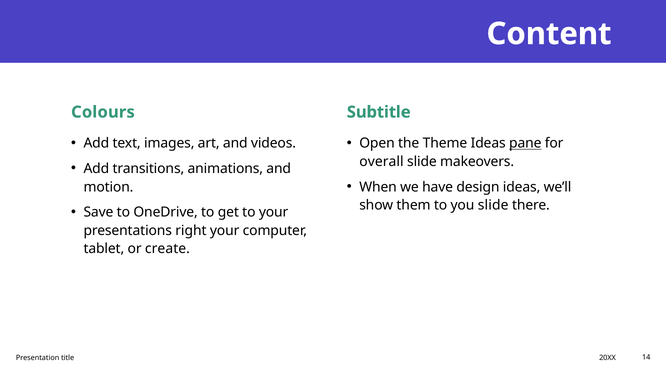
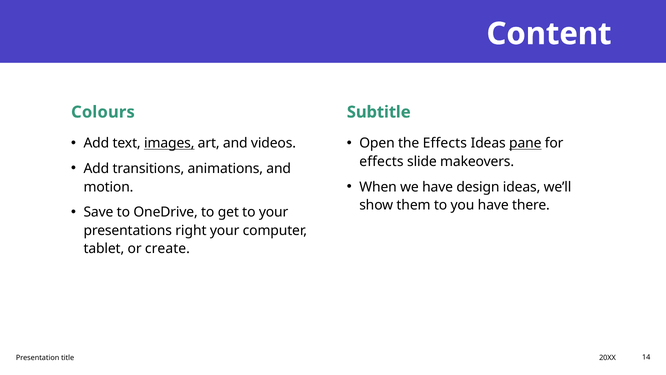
images underline: none -> present (169, 143)
the Theme: Theme -> Effects (445, 143)
overall: overall -> effects (381, 161)
you slide: slide -> have (493, 205)
